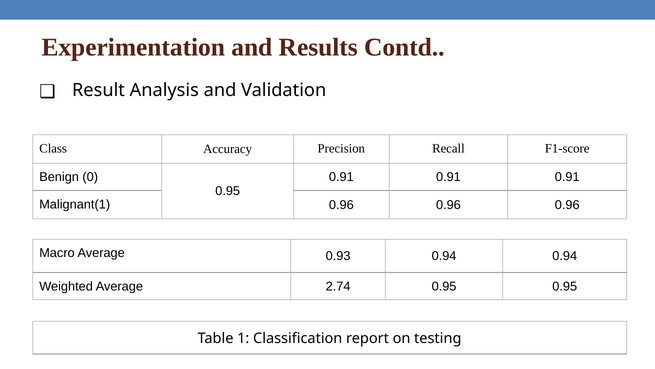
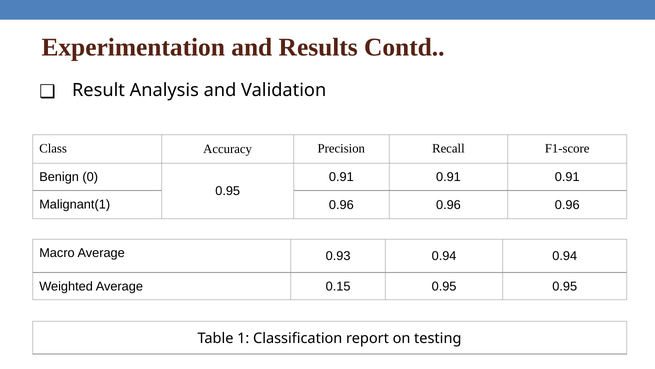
2.74: 2.74 -> 0.15 (338, 286)
